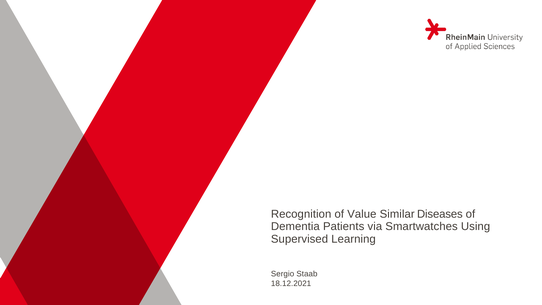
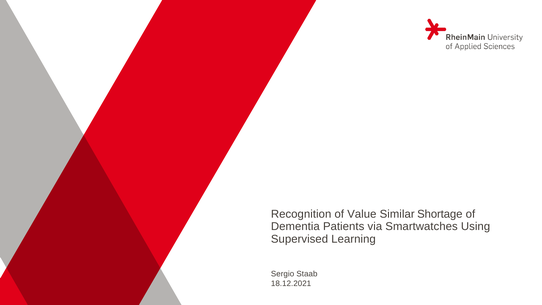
Diseases: Diseases -> Shortage (440, 214)
